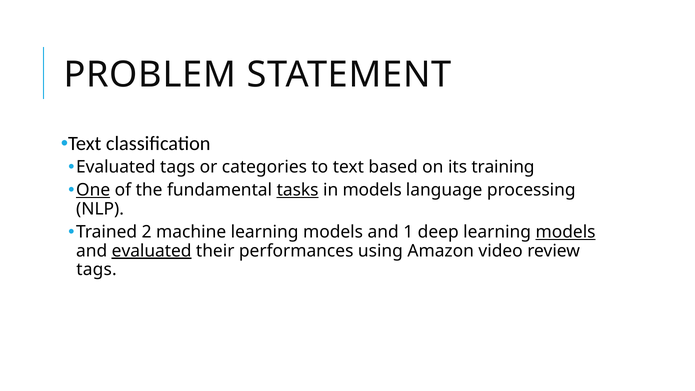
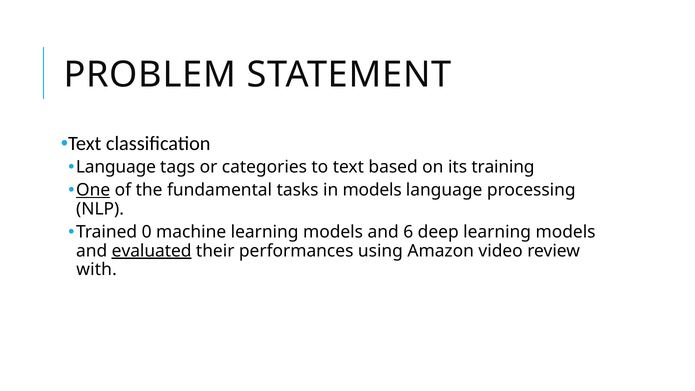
Evaluated: Evaluated -> Language (116, 167)
tasks underline: present -> none (298, 190)
2: 2 -> 0 (147, 232)
1: 1 -> 6 (408, 232)
models underline: present -> none (566, 232)
tags: tags -> with (97, 269)
